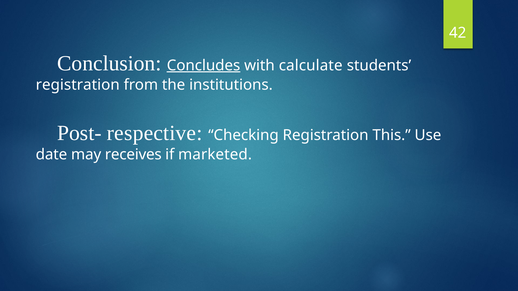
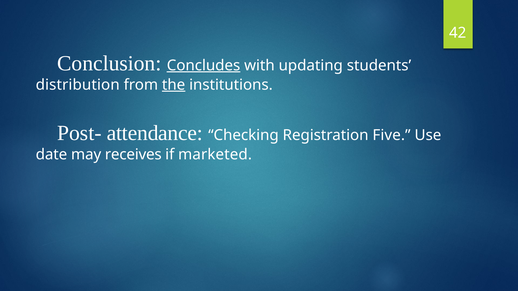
calculate: calculate -> updating (311, 65)
registration: registration -> distribution (78, 85)
the underline: none -> present (174, 85)
respective: respective -> attendance (155, 133)
This: This -> Five (392, 135)
